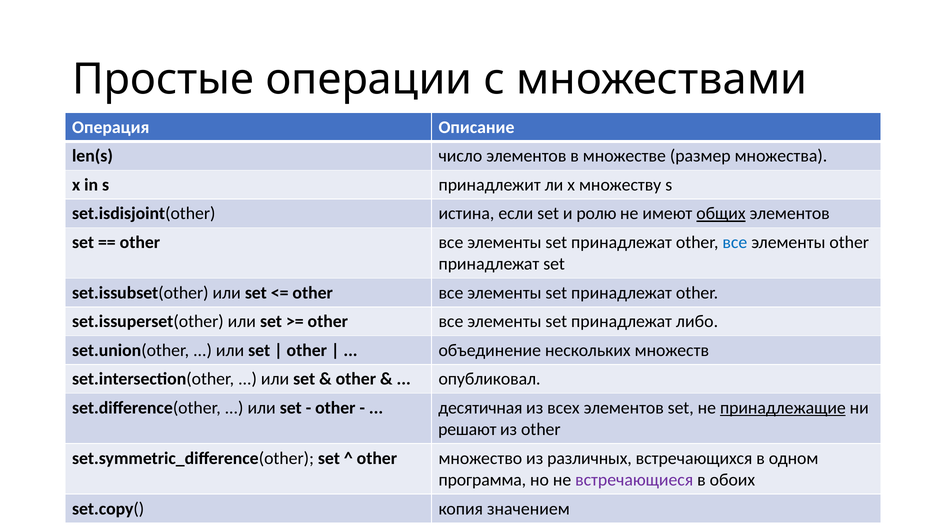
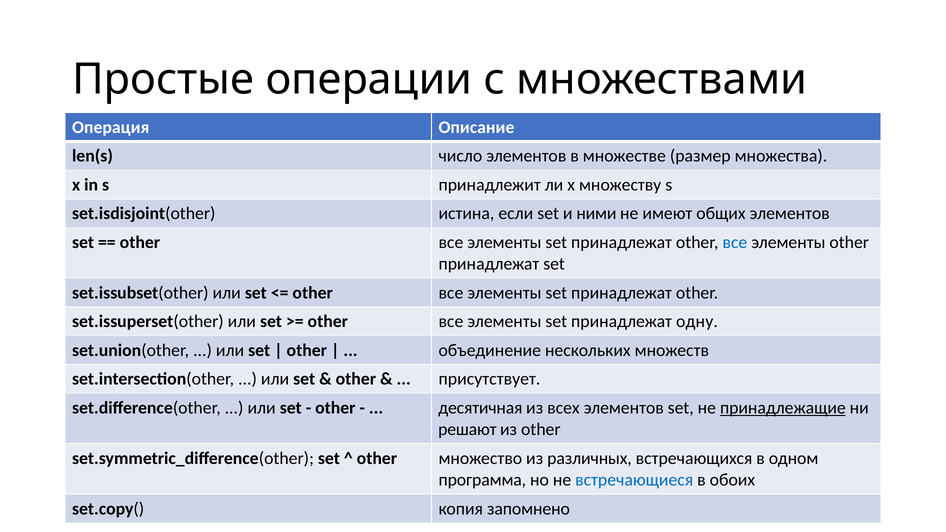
ролю: ролю -> ними (596, 214)
общих underline: present -> none (721, 214)
либо: либо -> одну (697, 322)
опубликовал: опубликовал -> присутствует (490, 379)
встречающиеся colour: purple -> blue (634, 480)
значением: значением -> запомнено (528, 509)
